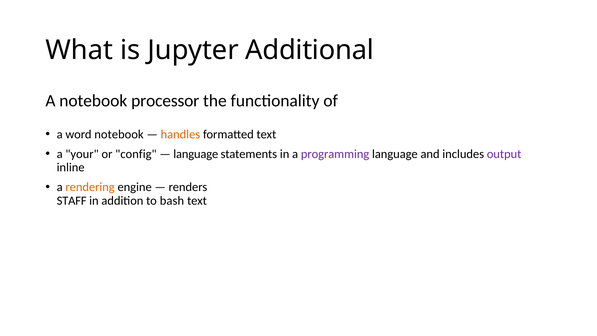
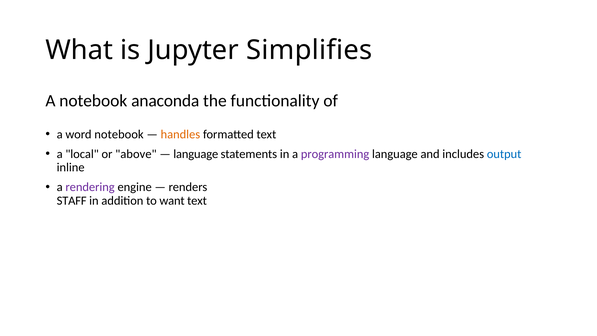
Additional: Additional -> Simplifies (309, 50)
processor: processor -> anaconda (165, 101)
your: your -> local (82, 154)
config: config -> above (136, 154)
output colour: purple -> blue (504, 154)
rendering colour: orange -> purple (90, 187)
bash: bash -> want (172, 201)
